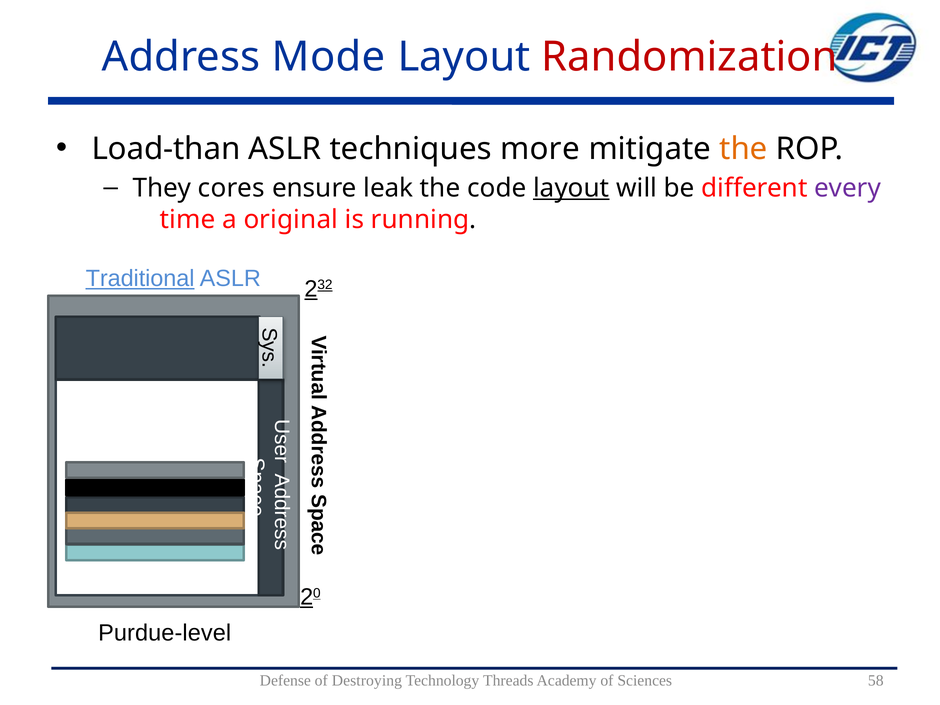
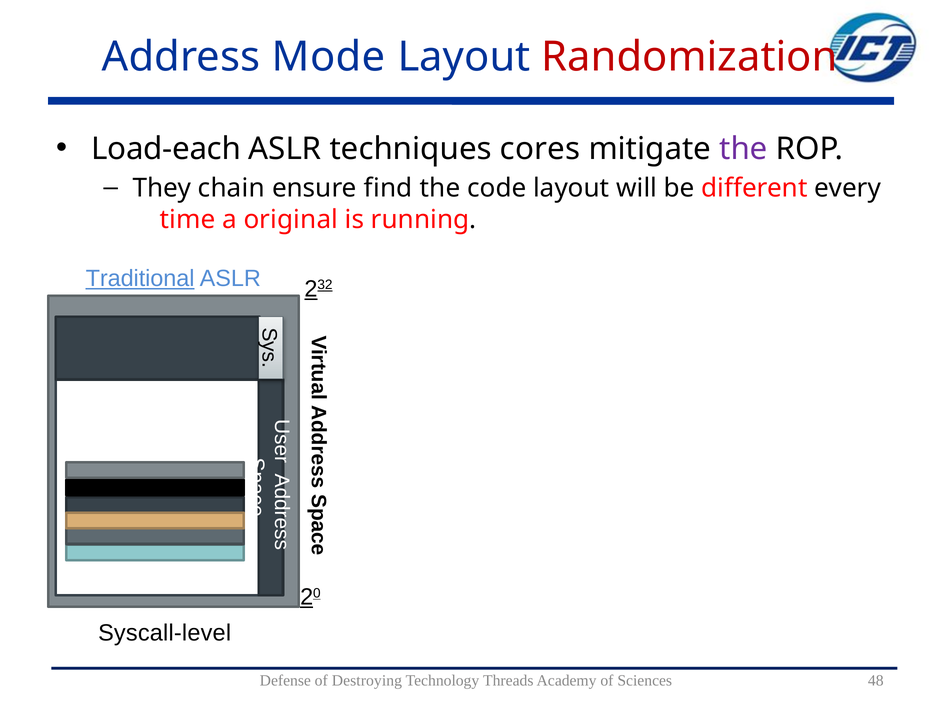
Load-than: Load-than -> Load-each (166, 149)
more: more -> cores (540, 149)
the colour: orange -> purple (743, 149)
cores: cores -> chain (231, 188)
leak: leak -> find (388, 188)
layout underline: present -> none (571, 188)
every colour: purple -> black (848, 188)
Purdue-level: Purdue-level -> Syscall-level (165, 633)
58: 58 -> 48 (876, 681)
